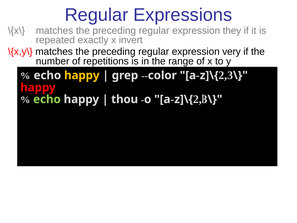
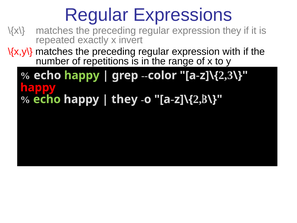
very: very -> with (231, 52)
happy colour: yellow -> light green (82, 75)
thou: thou -> they (125, 99)
